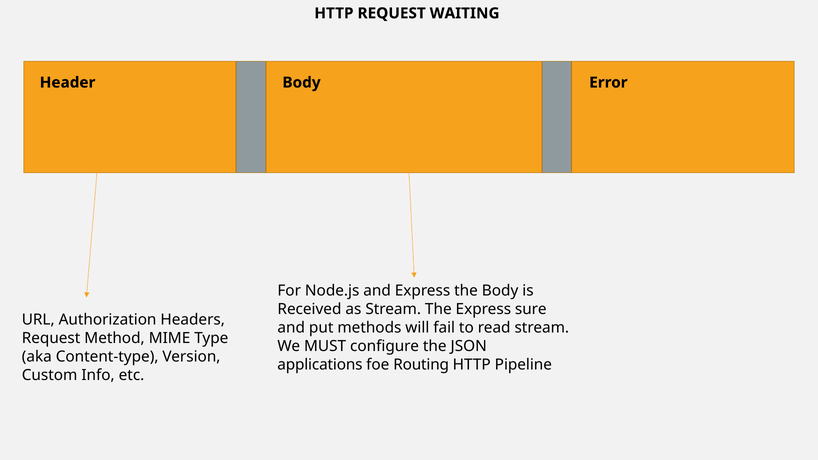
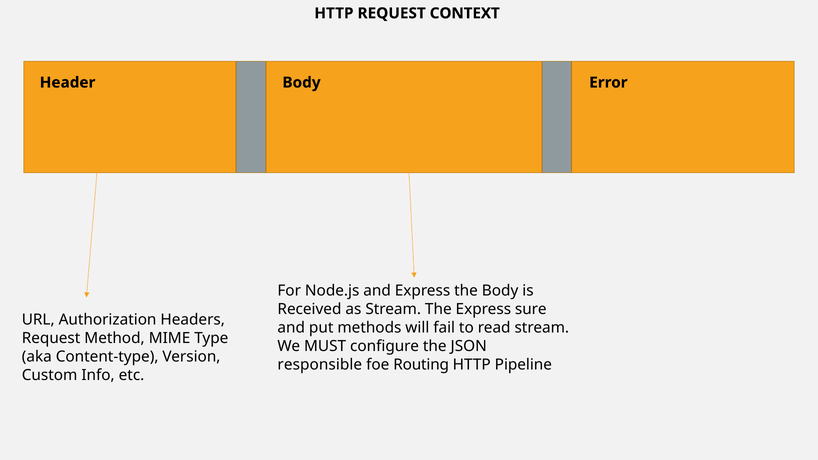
WAITING: WAITING -> CONTEXT (465, 13)
applications: applications -> responsible (320, 365)
